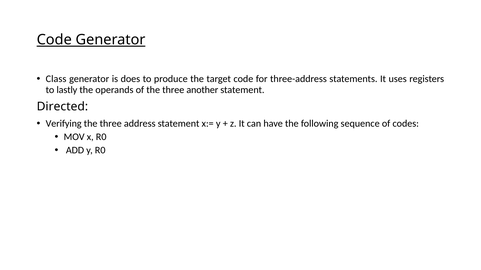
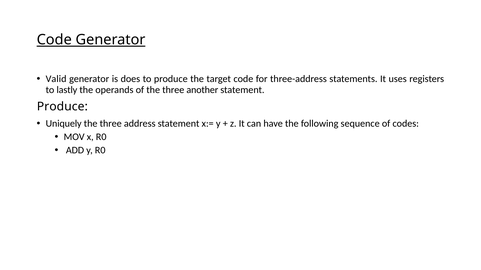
Class: Class -> Valid (56, 79)
Directed: Directed -> Produce (62, 107)
Verifying: Verifying -> Uniquely (64, 124)
